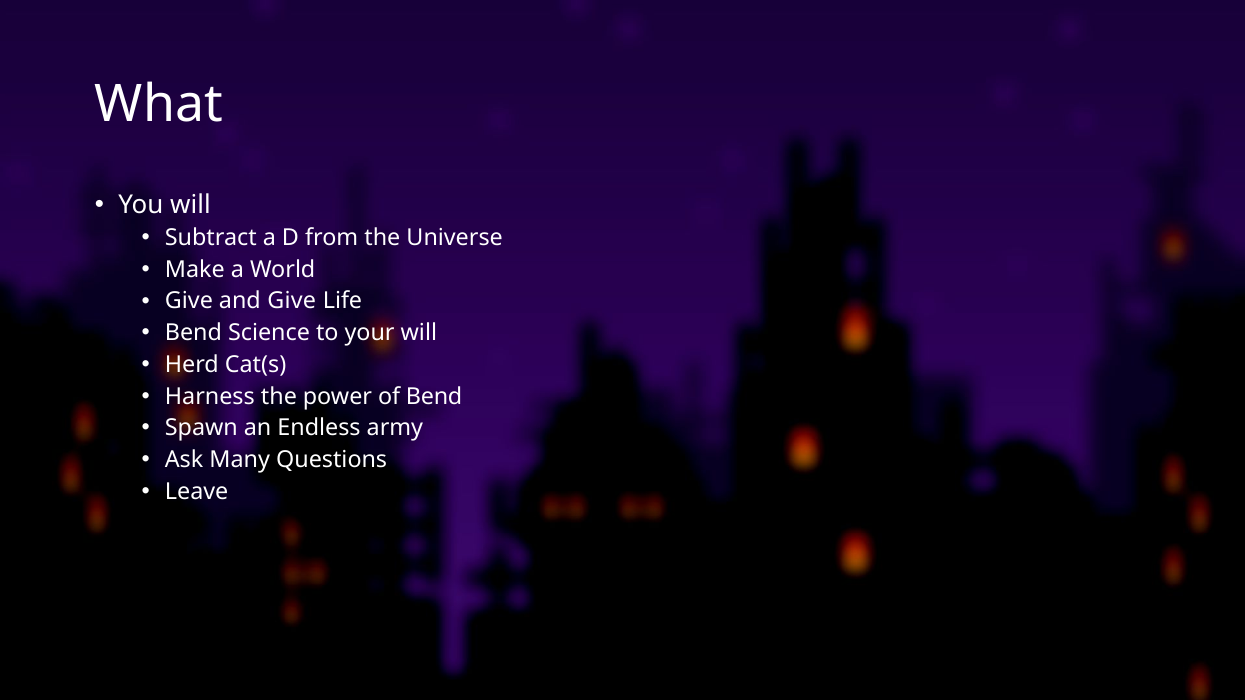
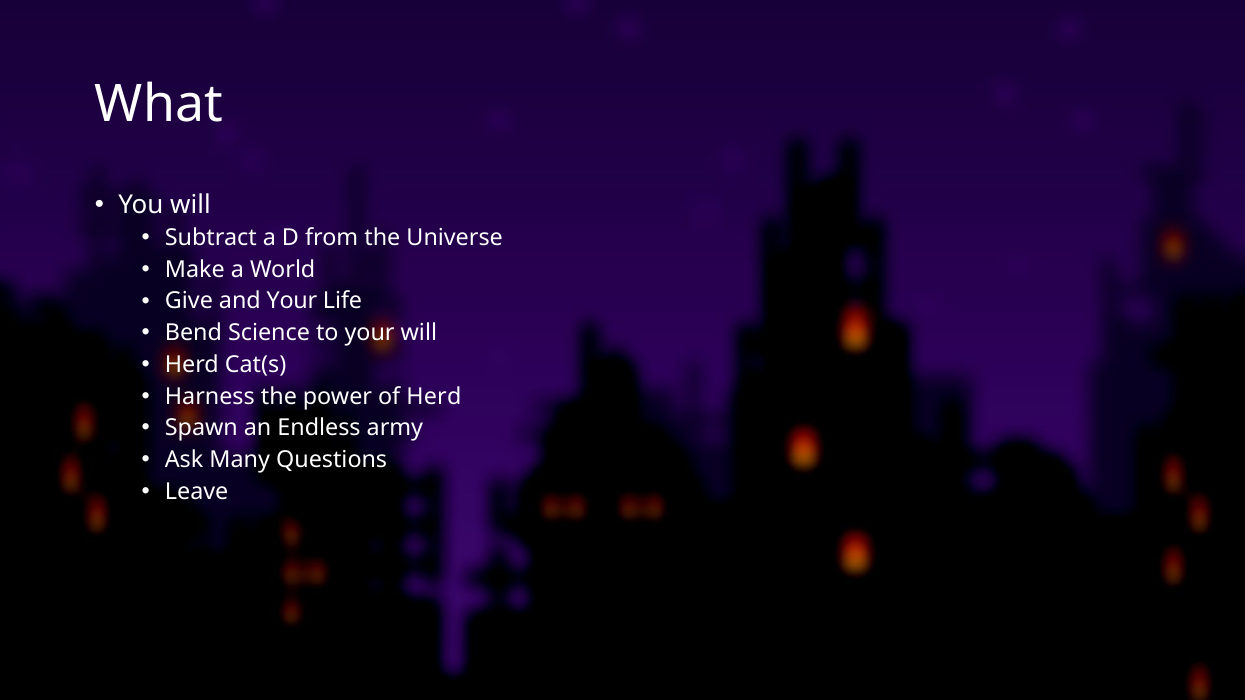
and Give: Give -> Your (292, 301)
of Bend: Bend -> Herd (434, 396)
